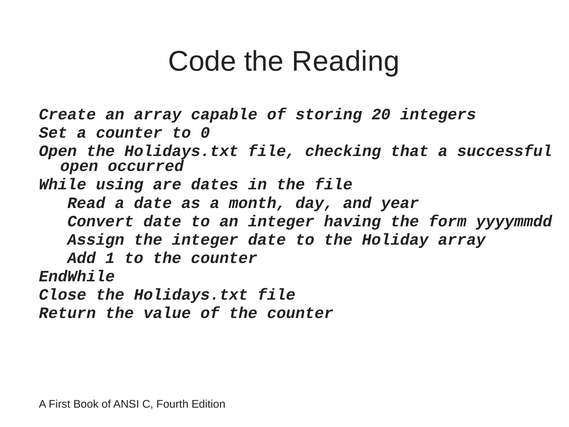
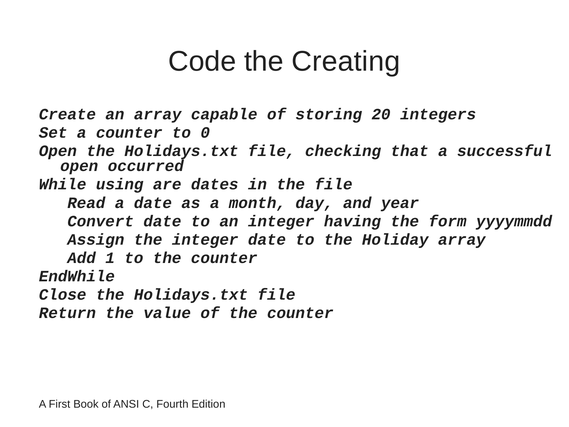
Reading: Reading -> Creating (346, 61)
